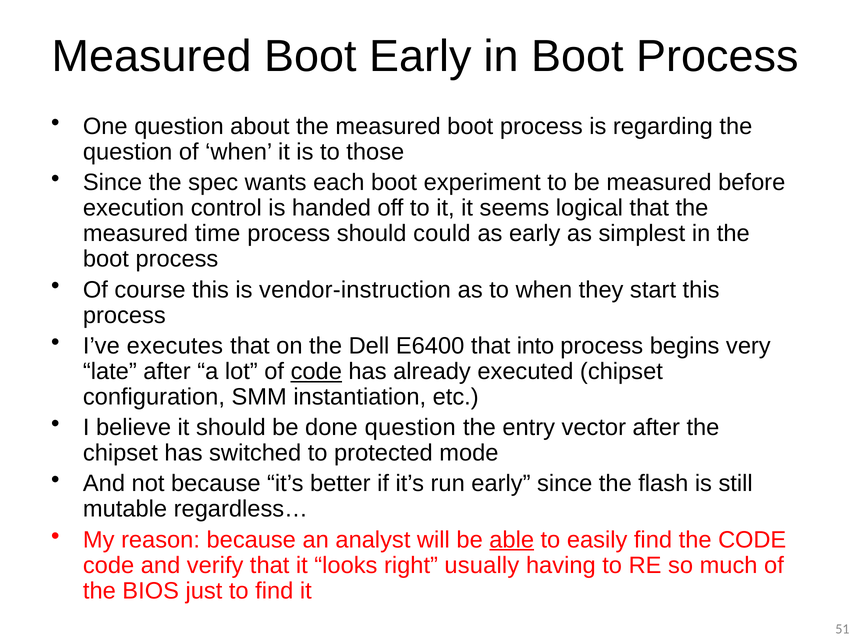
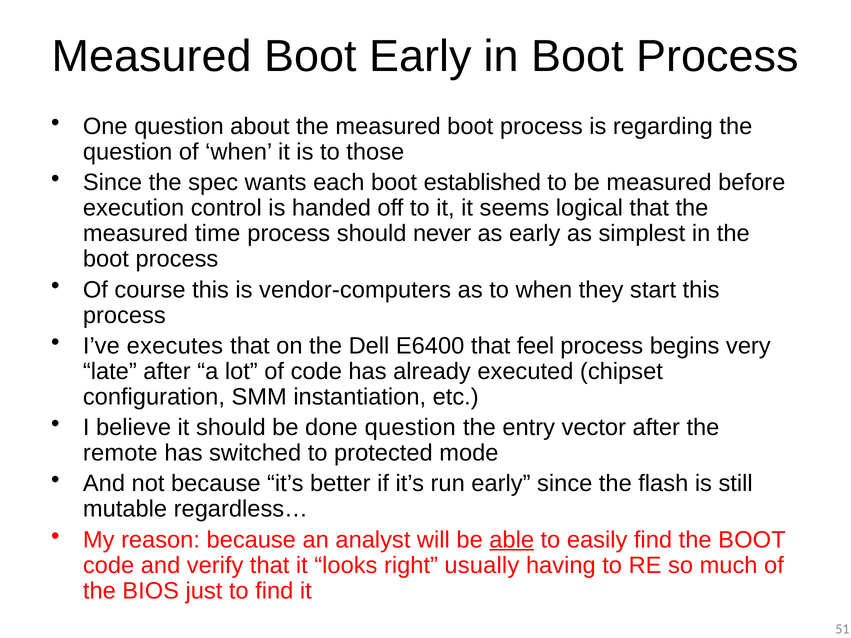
experiment: experiment -> established (482, 183)
could: could -> never (442, 234)
vendor-instruction: vendor-instruction -> vendor-computers (355, 290)
into: into -> feel (535, 346)
code underline: present -> none (316, 372)
chipset: chipset -> remote (120, 453)
find the CODE: CODE -> BOOT (752, 540)
